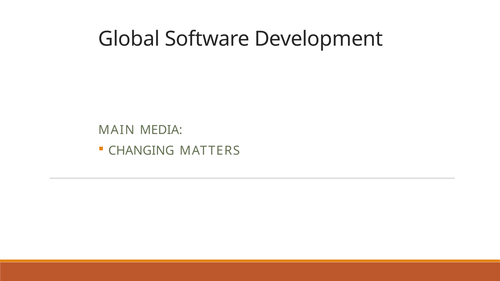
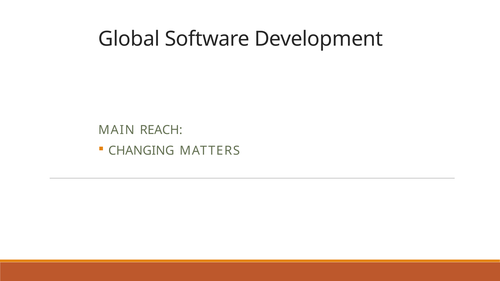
MEDIA: MEDIA -> REACH (161, 130)
